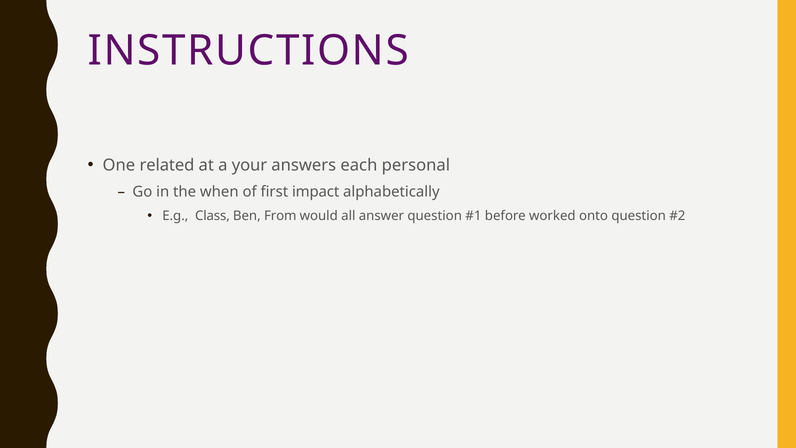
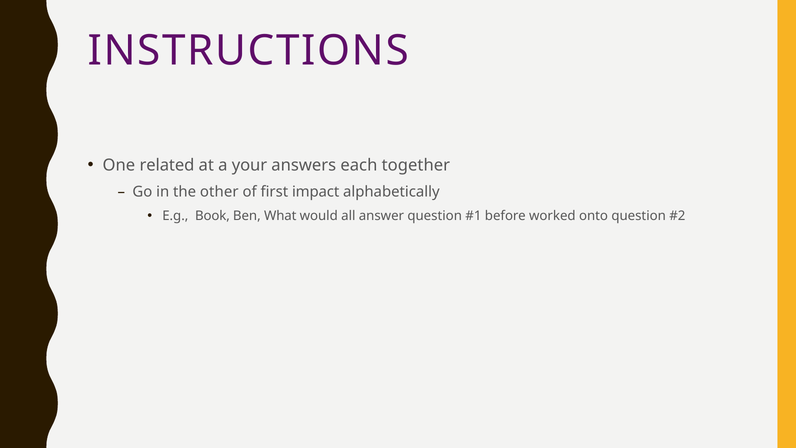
personal: personal -> together (416, 165)
when: when -> other (219, 192)
Class: Class -> Book (212, 216)
From: From -> What (280, 216)
